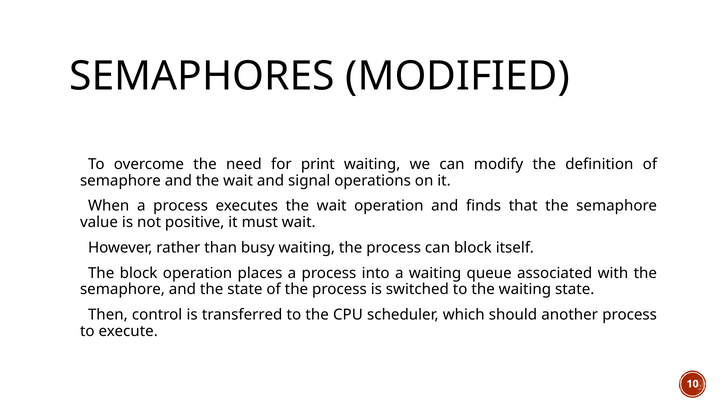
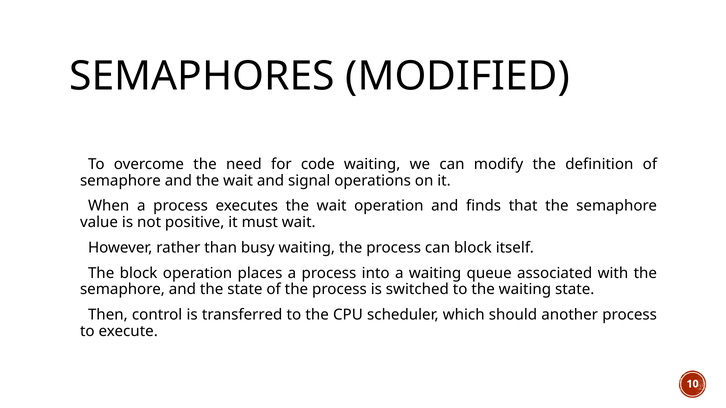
print: print -> code (318, 164)
